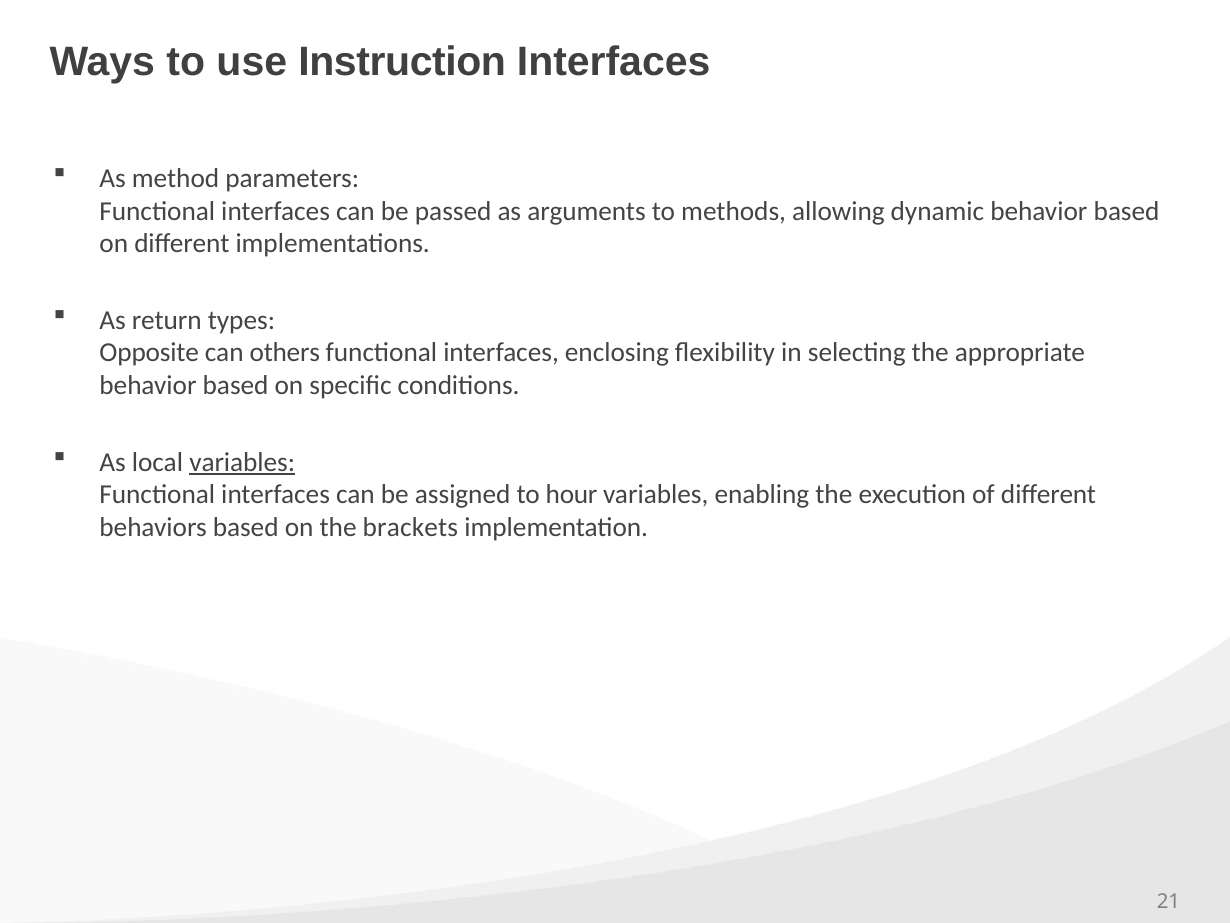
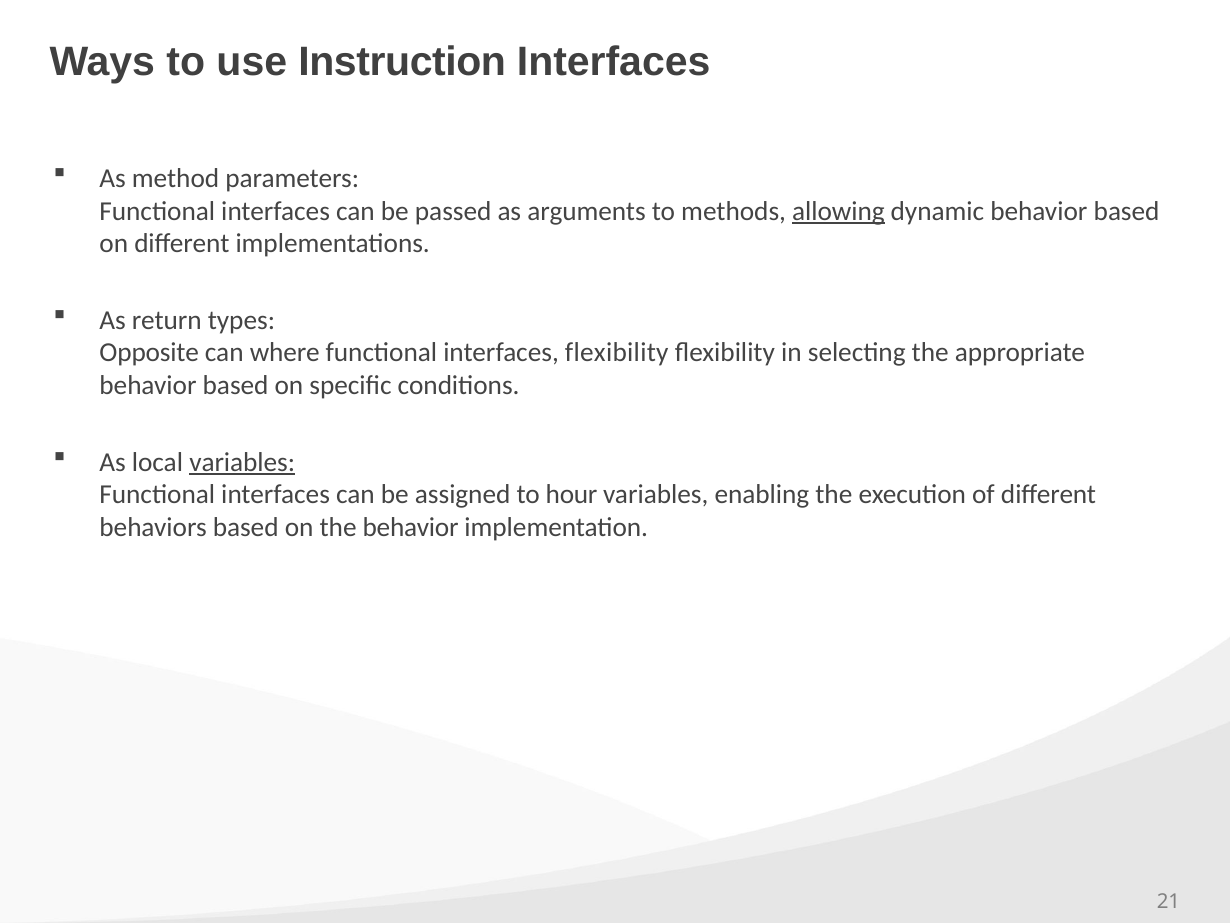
allowing underline: none -> present (838, 211)
others: others -> where (285, 353)
interfaces enclosing: enclosing -> flexibility (617, 353)
the brackets: brackets -> behavior (411, 527)
